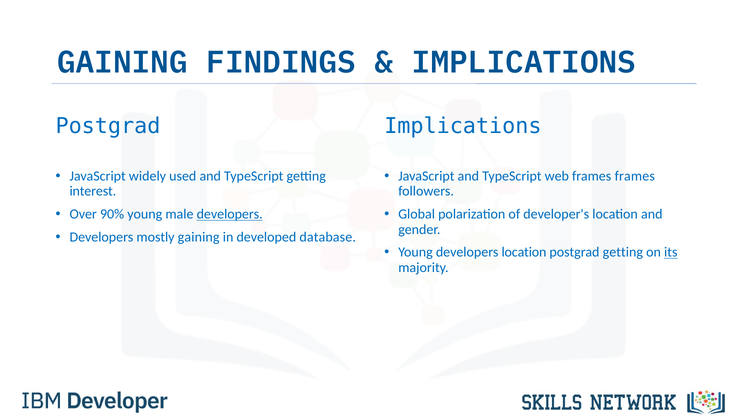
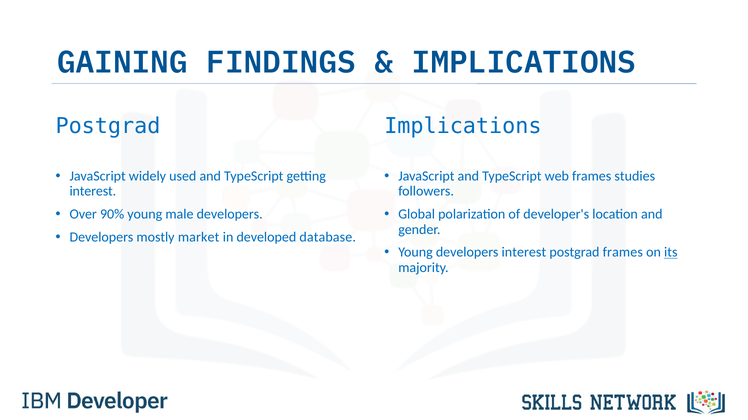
frames frames: frames -> studies (635, 177)
developers underline: present -> none (230, 215)
mostly gaining: gaining -> market (199, 238)
developers location: location -> interest (524, 253)
postgrad getting: getting -> frames (623, 253)
